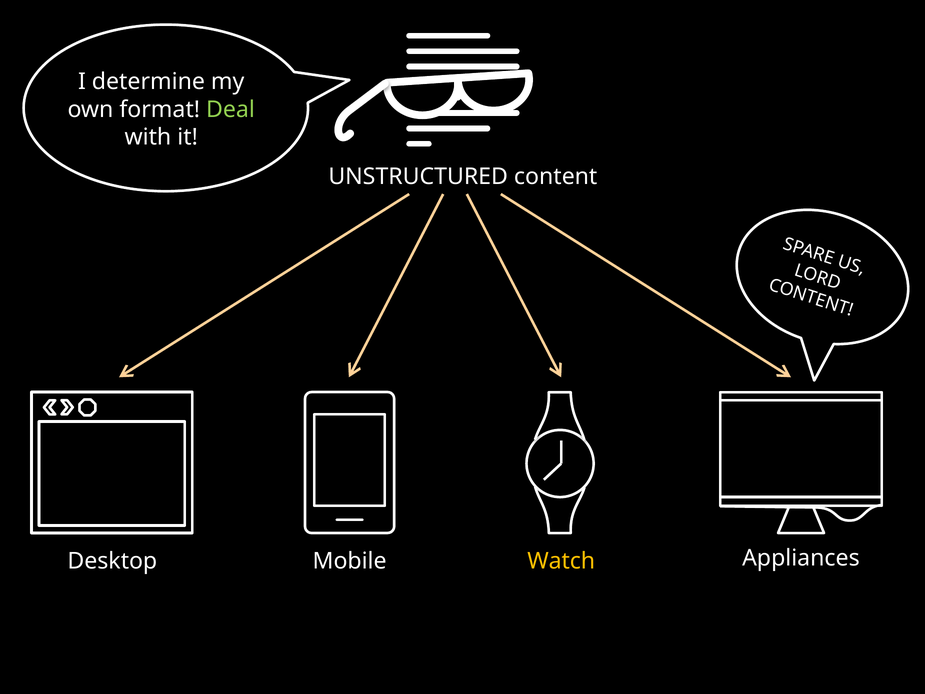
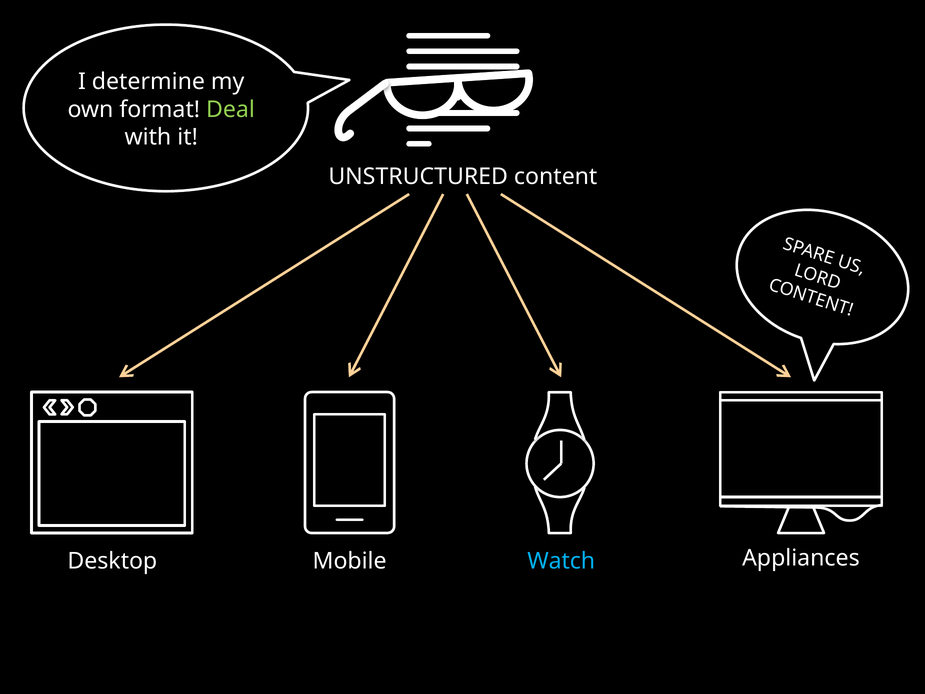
Watch colour: yellow -> light blue (561, 561)
